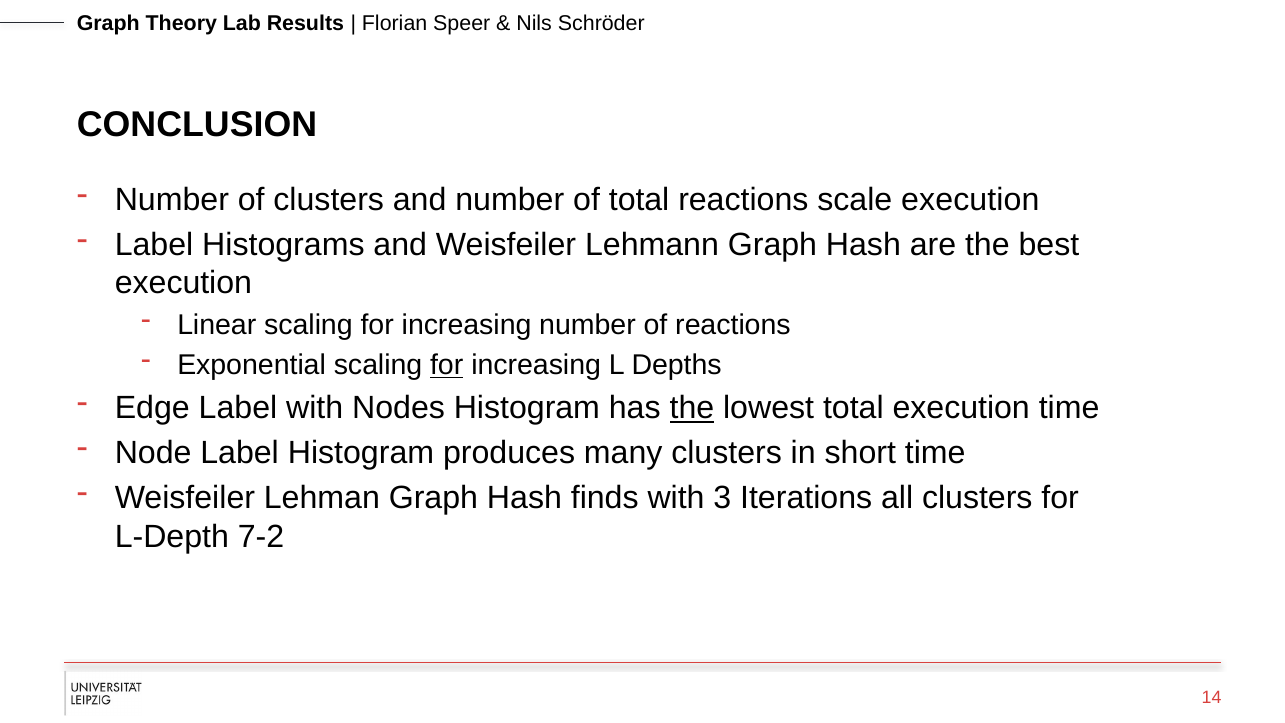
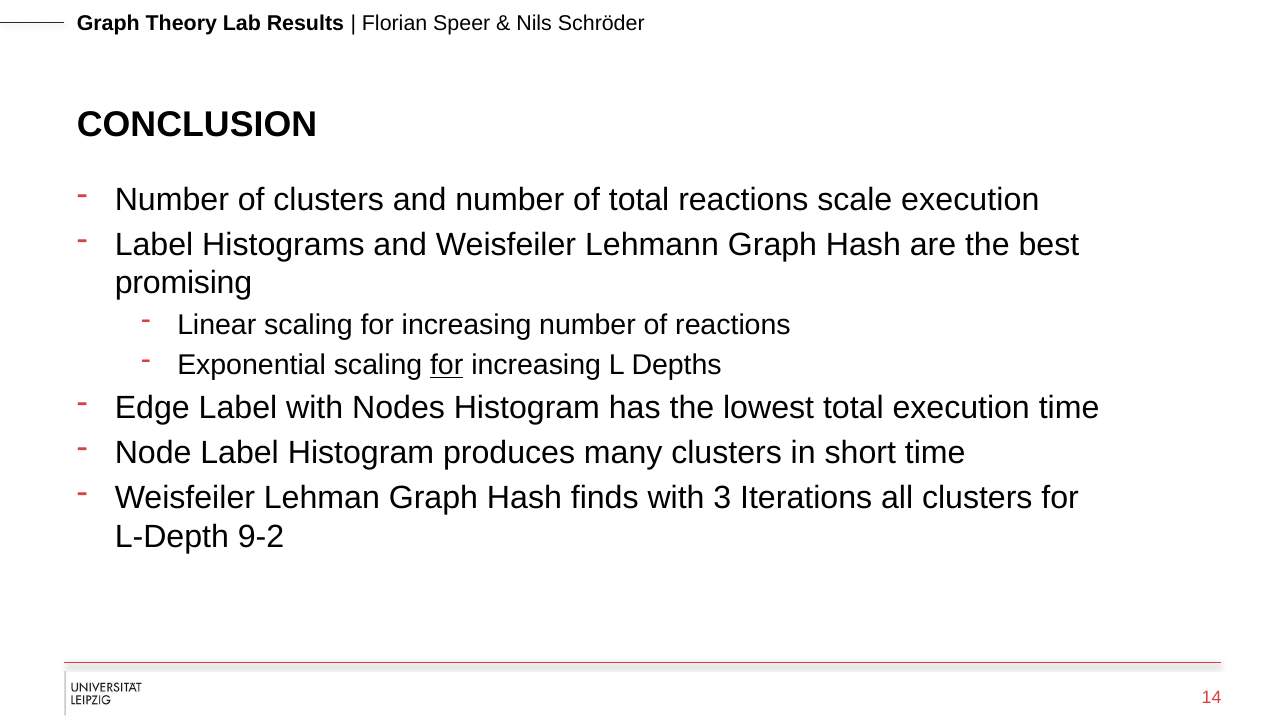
execution: execution -> promising (184, 283)
the underline: present -> none (692, 408)
7-2: 7-2 -> 9-2 (261, 537)
